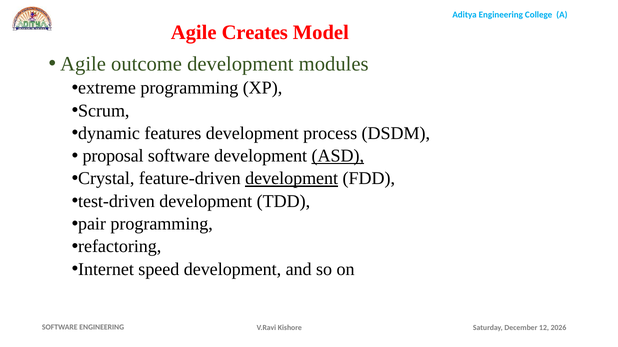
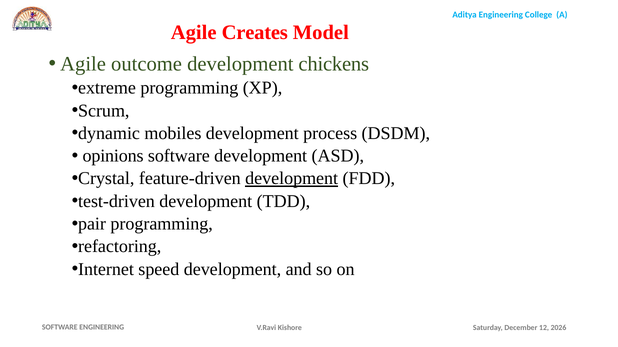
modules: modules -> chickens (334, 64)
features: features -> mobiles (173, 133)
proposal: proposal -> opinions (113, 156)
ASD underline: present -> none (338, 156)
